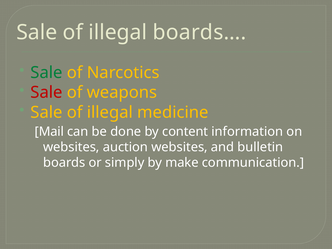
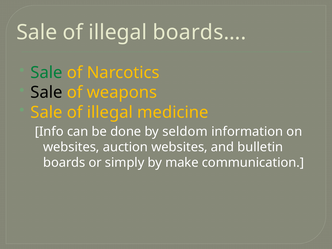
Sale colour: red -> black (46, 92)
Mail: Mail -> Info (49, 132)
content: content -> seldom (185, 132)
